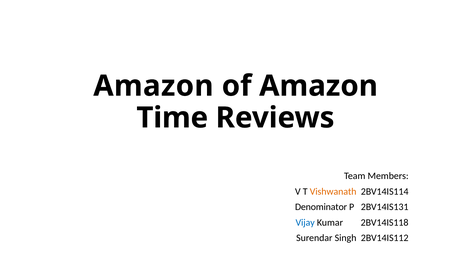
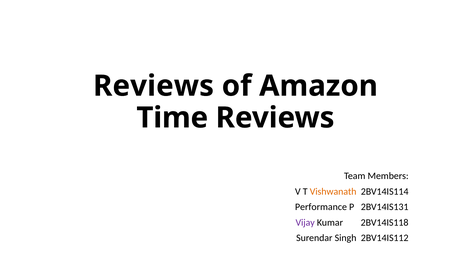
Amazon: Amazon -> Reviews (153, 86)
Denominator: Denominator -> Performance (321, 207)
Vijay colour: blue -> purple (305, 222)
